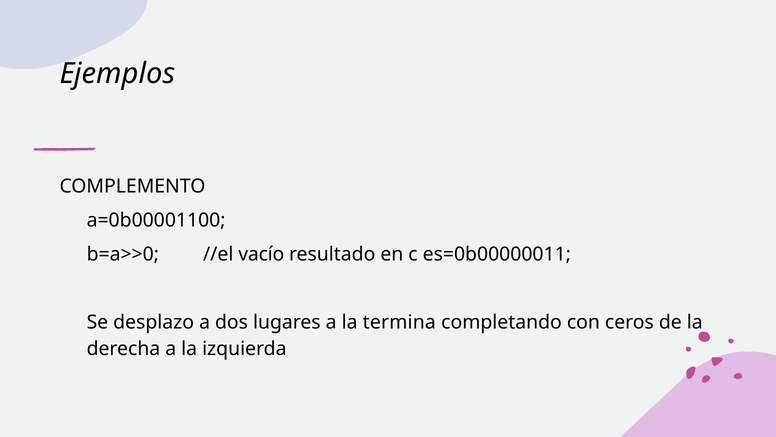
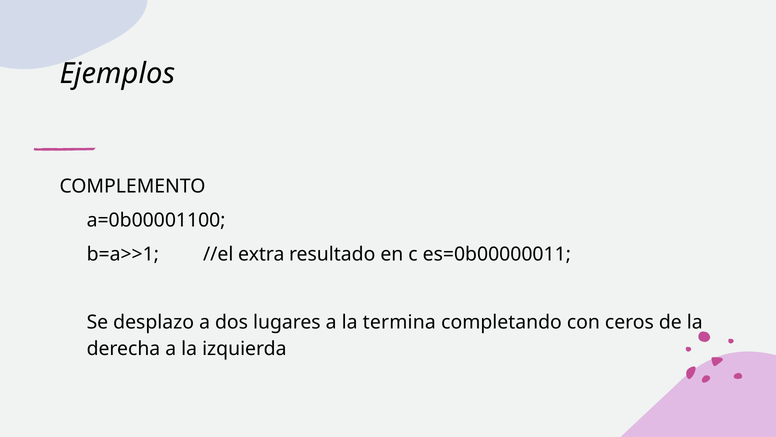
b=a>>0: b=a>>0 -> b=a>>1 (123, 254)
vacío: vacío -> extra (261, 254)
